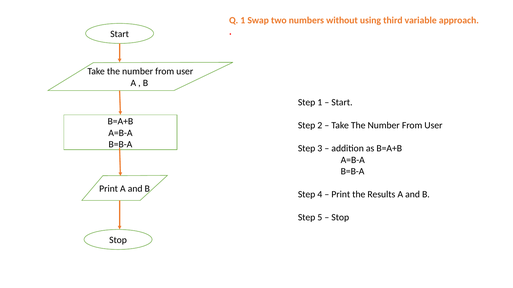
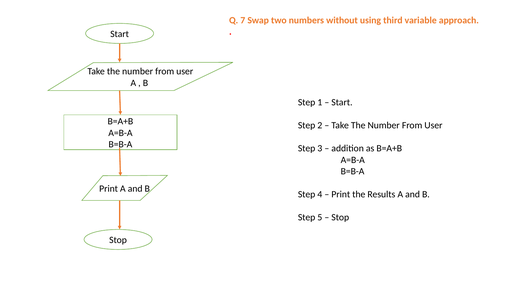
Q 1: 1 -> 7 (243, 20)
